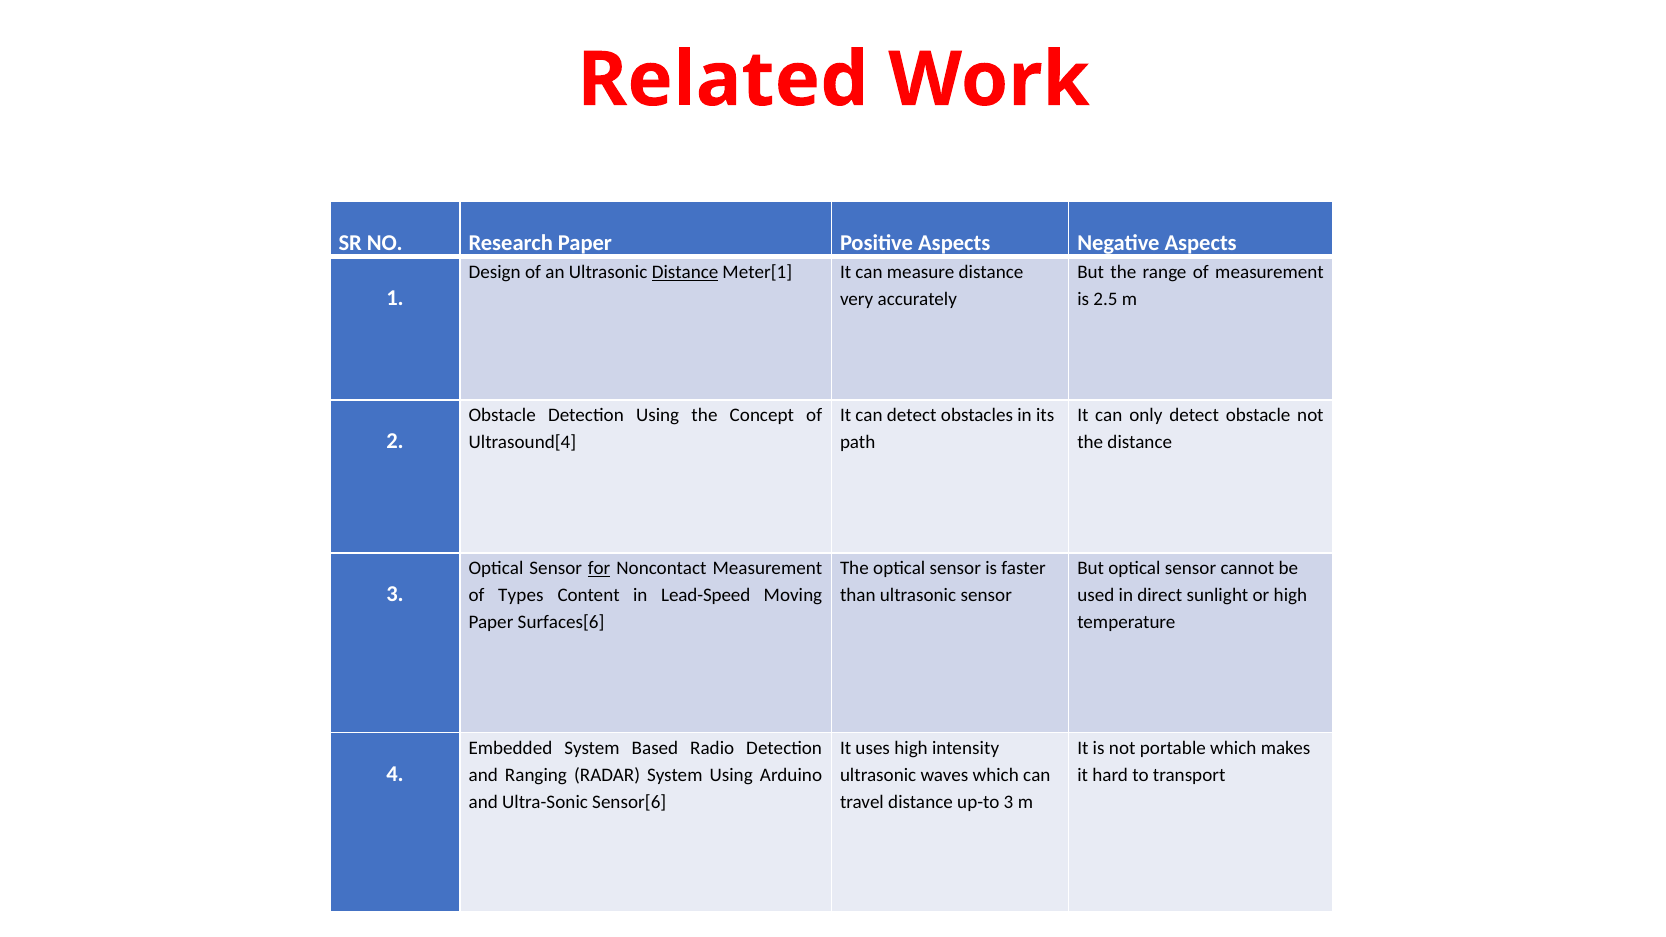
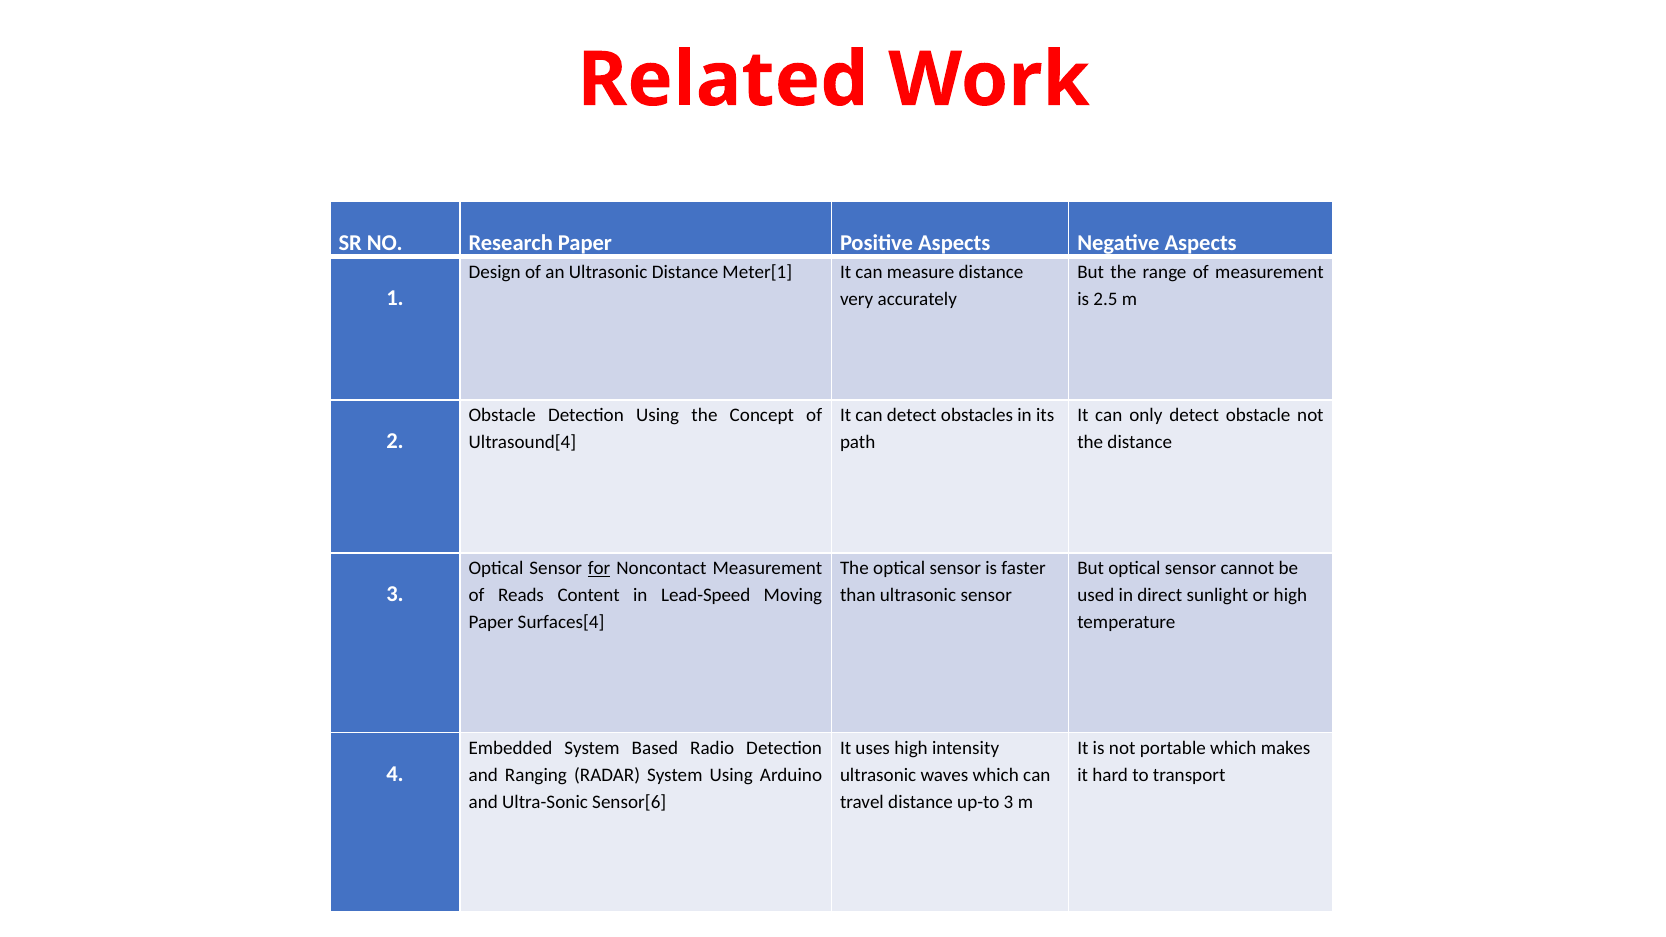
Distance underline: present -> none (685, 272)
Types: Types -> Reads (521, 596)
Surfaces[6: Surfaces[6 -> Surfaces[4 (561, 623)
